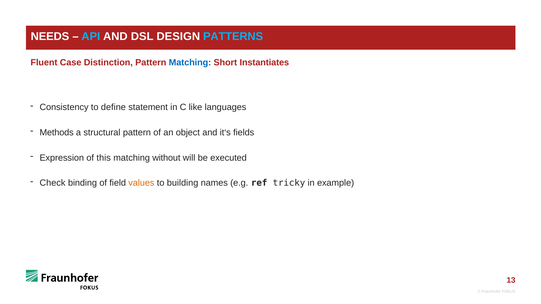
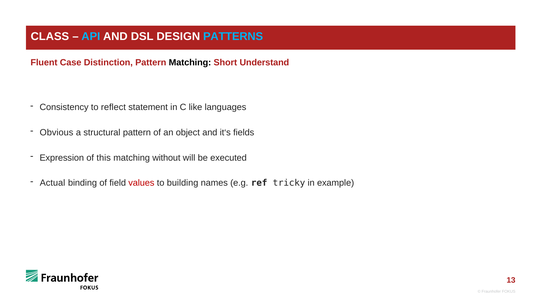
NEEDS: NEEDS -> CLASS (50, 36)
Matching colour: blue -> black (190, 63)
Instantiates: Instantiates -> Understand (264, 63)
define: define -> reflect (113, 107)
Methods: Methods -> Obvious (57, 133)
Check: Check -> Actual (53, 183)
values colour: orange -> red (141, 183)
